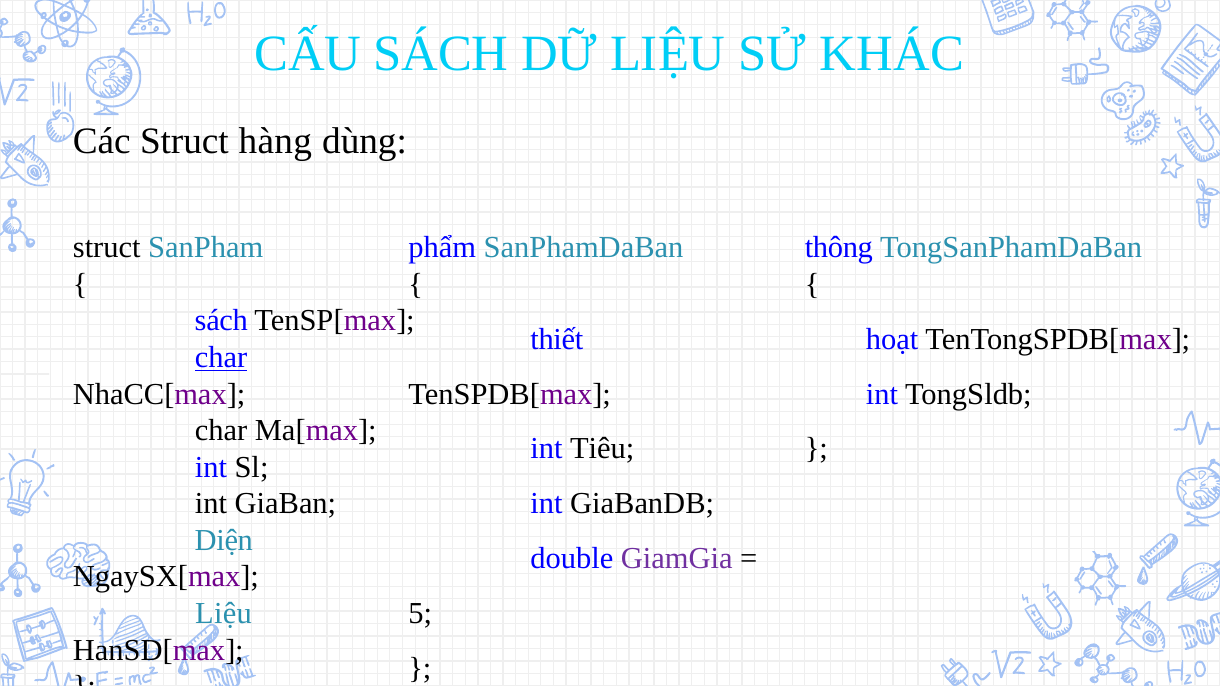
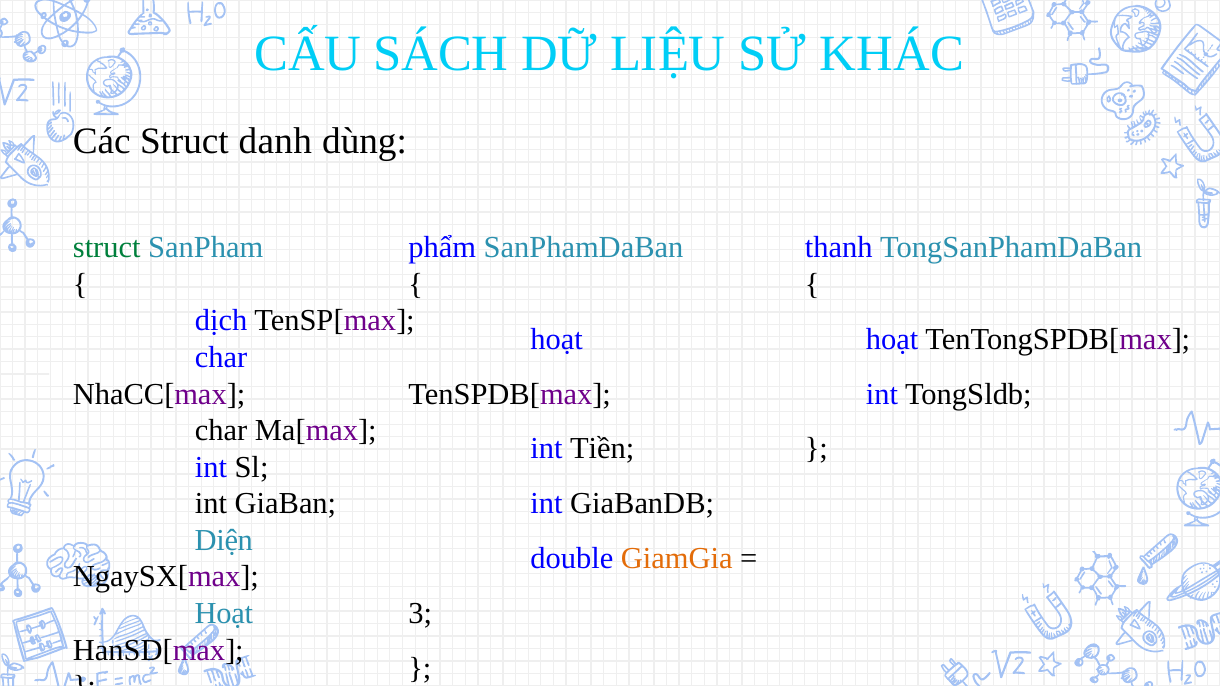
hàng: hàng -> danh (275, 141)
struct colour: black -> green (107, 248)
thông: thông -> thanh (839, 248)
sách: sách -> dịch (221, 321)
thiết: thiết -> hoạt (557, 339)
char underline: present -> none (221, 358)
Tiêu: Tiêu -> Tiền (602, 449)
GiamGia colour: purple -> orange (677, 559)
Liệu: Liệu -> Hoạt (224, 614)
5: 5 -> 3 (420, 614)
